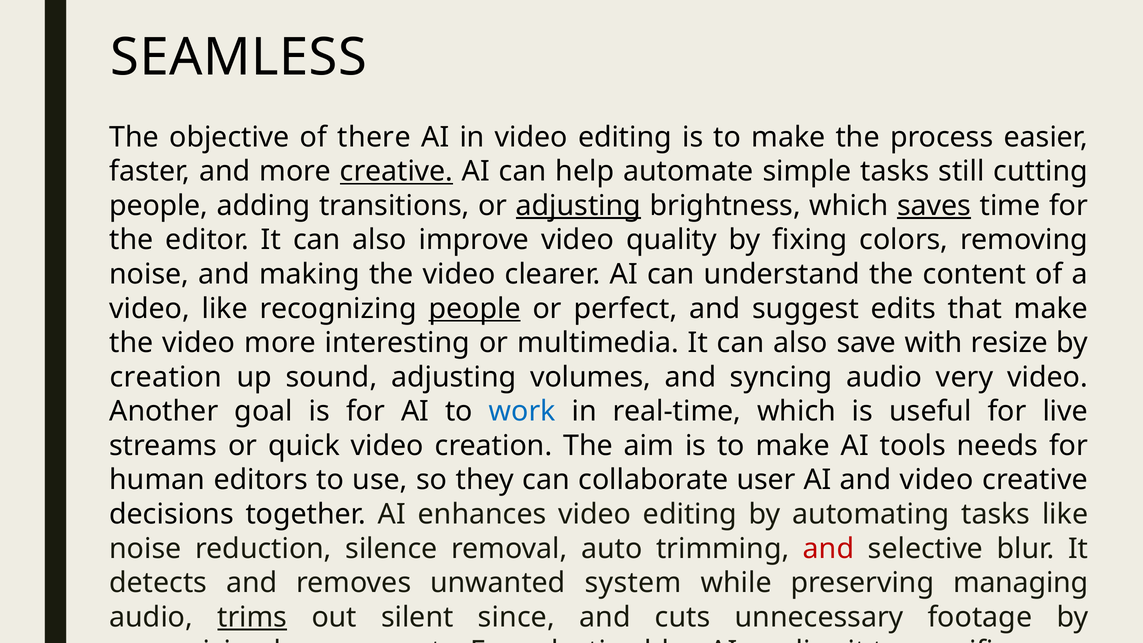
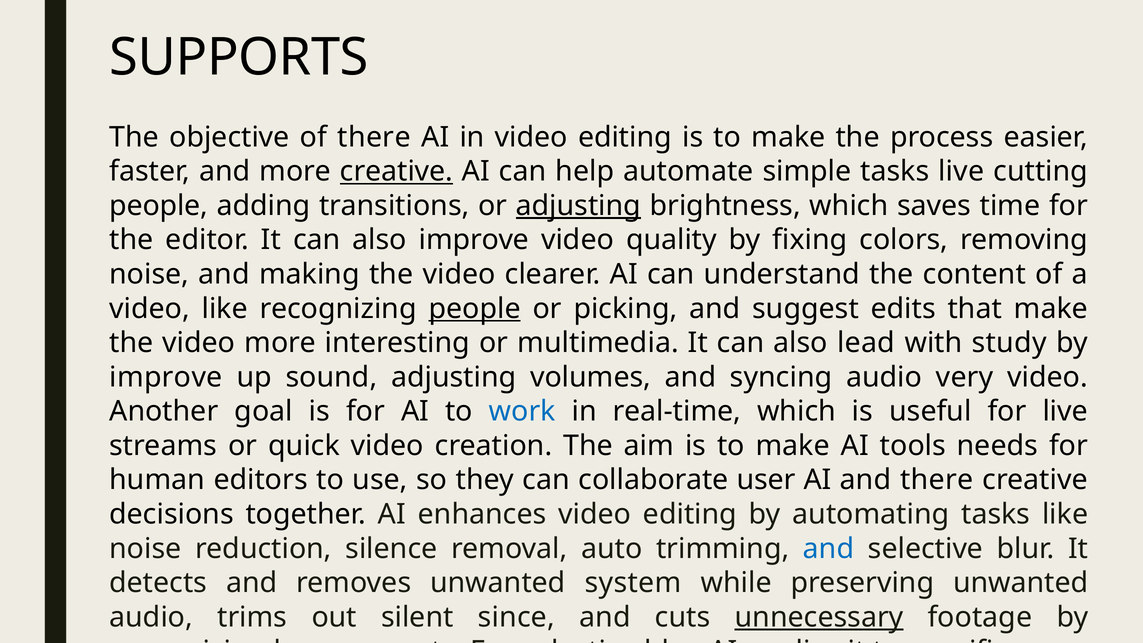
SEAMLESS: SEAMLESS -> SUPPORTS (239, 57)
tasks still: still -> live (961, 171)
saves underline: present -> none (934, 206)
perfect: perfect -> picking (626, 309)
save: save -> lead (866, 343)
resize: resize -> study (1009, 343)
creation: creation -> improve (166, 377)
and video: video -> there (937, 480)
and colour: red -> blue (829, 549)
preserving managing: managing -> unwanted (1021, 583)
trims underline: present -> none (252, 617)
unnecessary underline: none -> present (819, 617)
